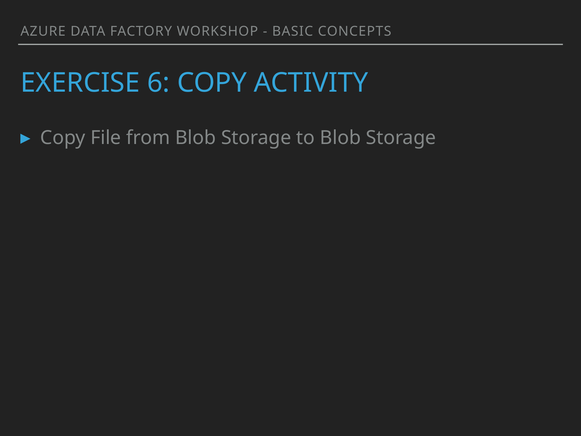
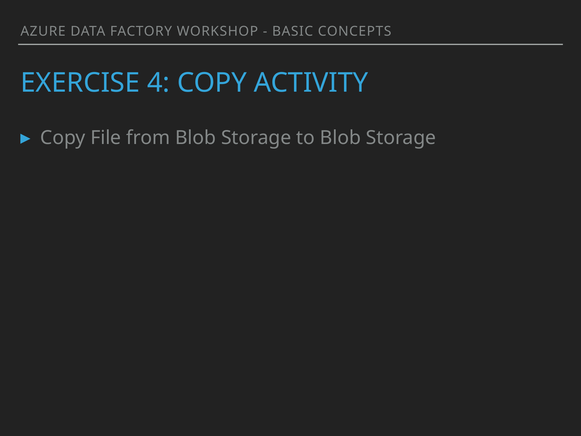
6: 6 -> 4 (159, 83)
